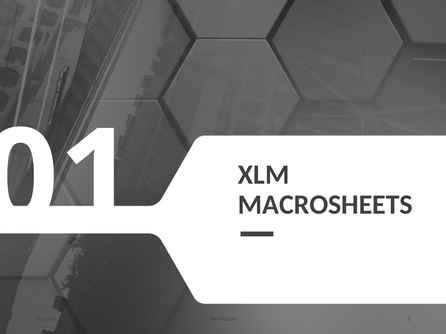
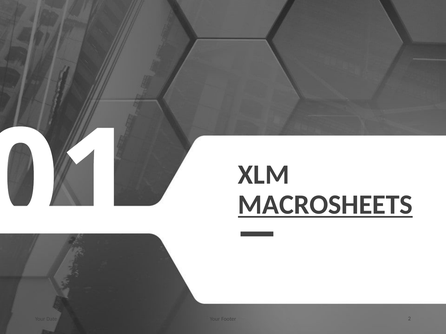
MACROSHEETS underline: none -> present (325, 205)
